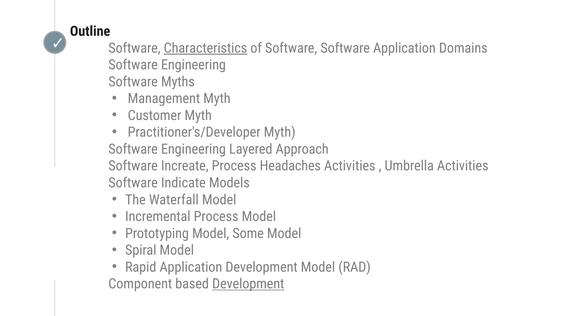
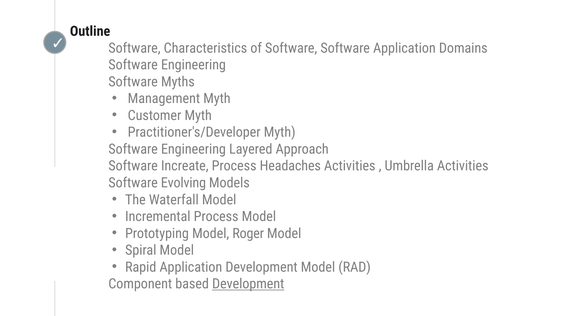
Characteristics underline: present -> none (205, 48)
Indicate: Indicate -> Evolving (183, 183)
Some: Some -> Roger (248, 233)
